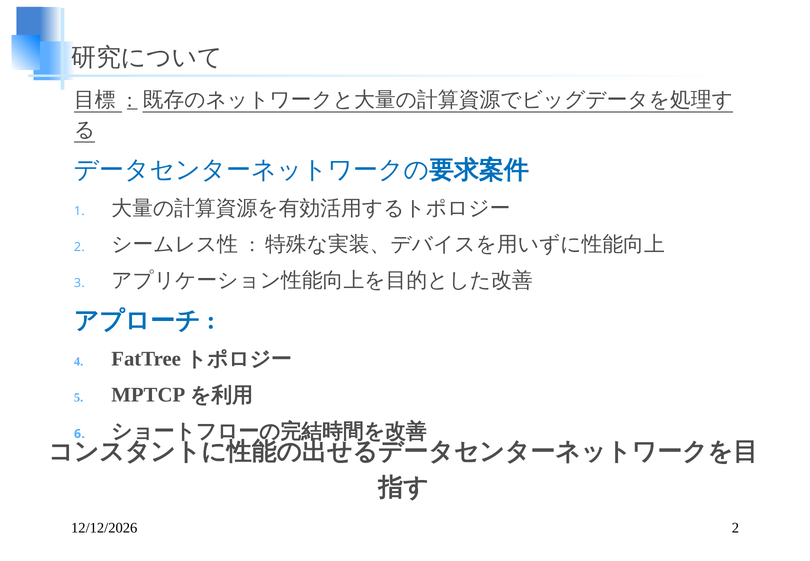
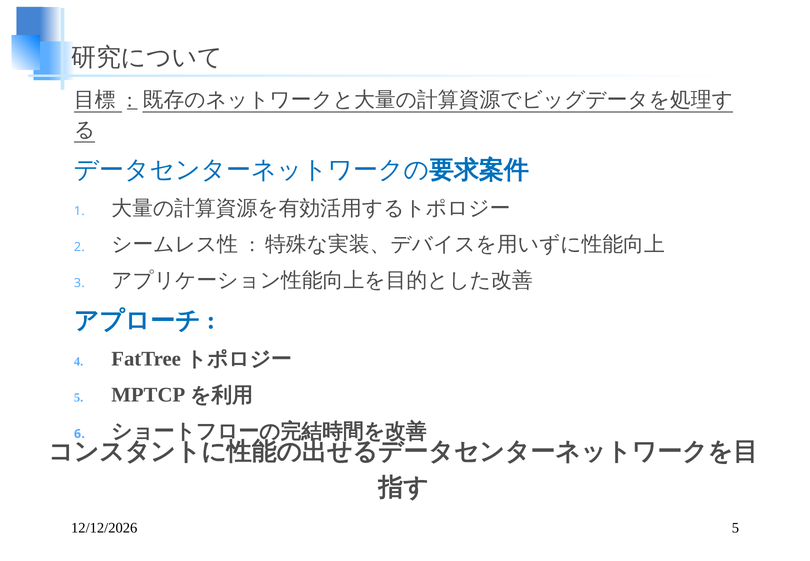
2: 2 -> 5 (735, 528)
